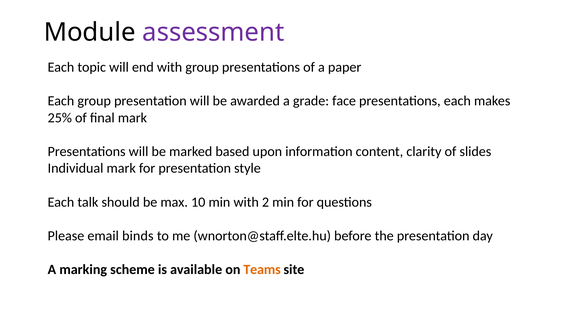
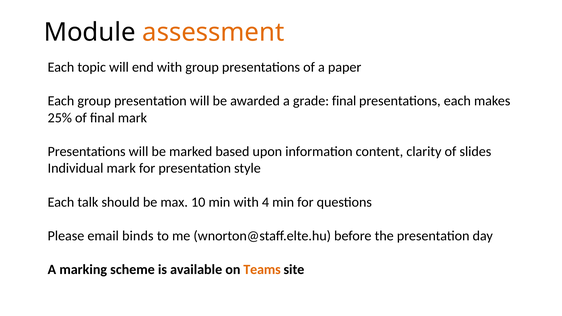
assessment colour: purple -> orange (213, 32)
grade face: face -> final (344, 101)
2: 2 -> 4 (266, 202)
